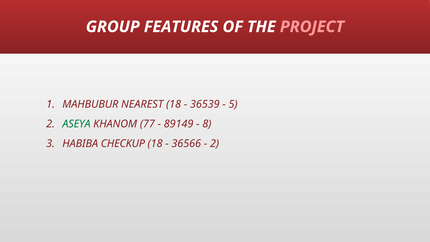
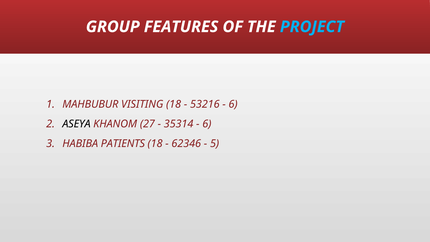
PROJECT colour: pink -> light blue (312, 27)
NEAREST: NEAREST -> VISITING (142, 104)
36539: 36539 -> 53216 (205, 104)
5: 5 -> 6 (233, 104)
ASEYA colour: green -> black (76, 124)
77: 77 -> 27 (147, 124)
89149: 89149 -> 35314 (179, 124)
8: 8 -> 6 (207, 124)
CHECKUP: CHECKUP -> PATIENTS (123, 143)
36566: 36566 -> 62346 (186, 143)
2: 2 -> 5 (215, 143)
